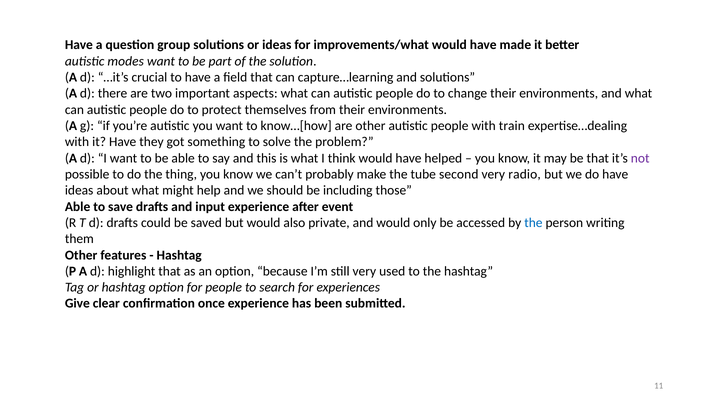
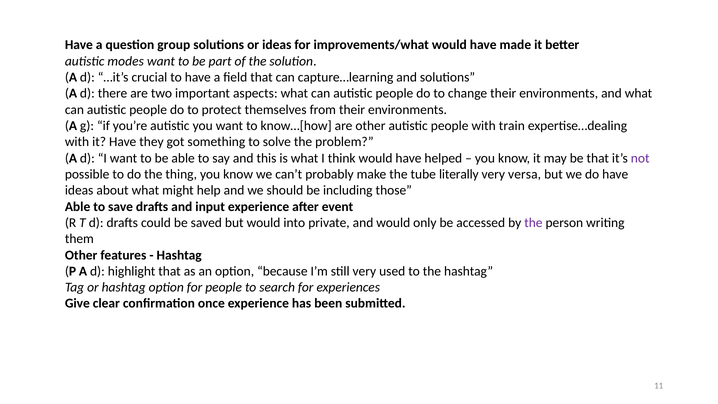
second: second -> literally (459, 174)
radio: radio -> versa (525, 174)
also: also -> into (294, 223)
the colour: blue -> purple (533, 223)
